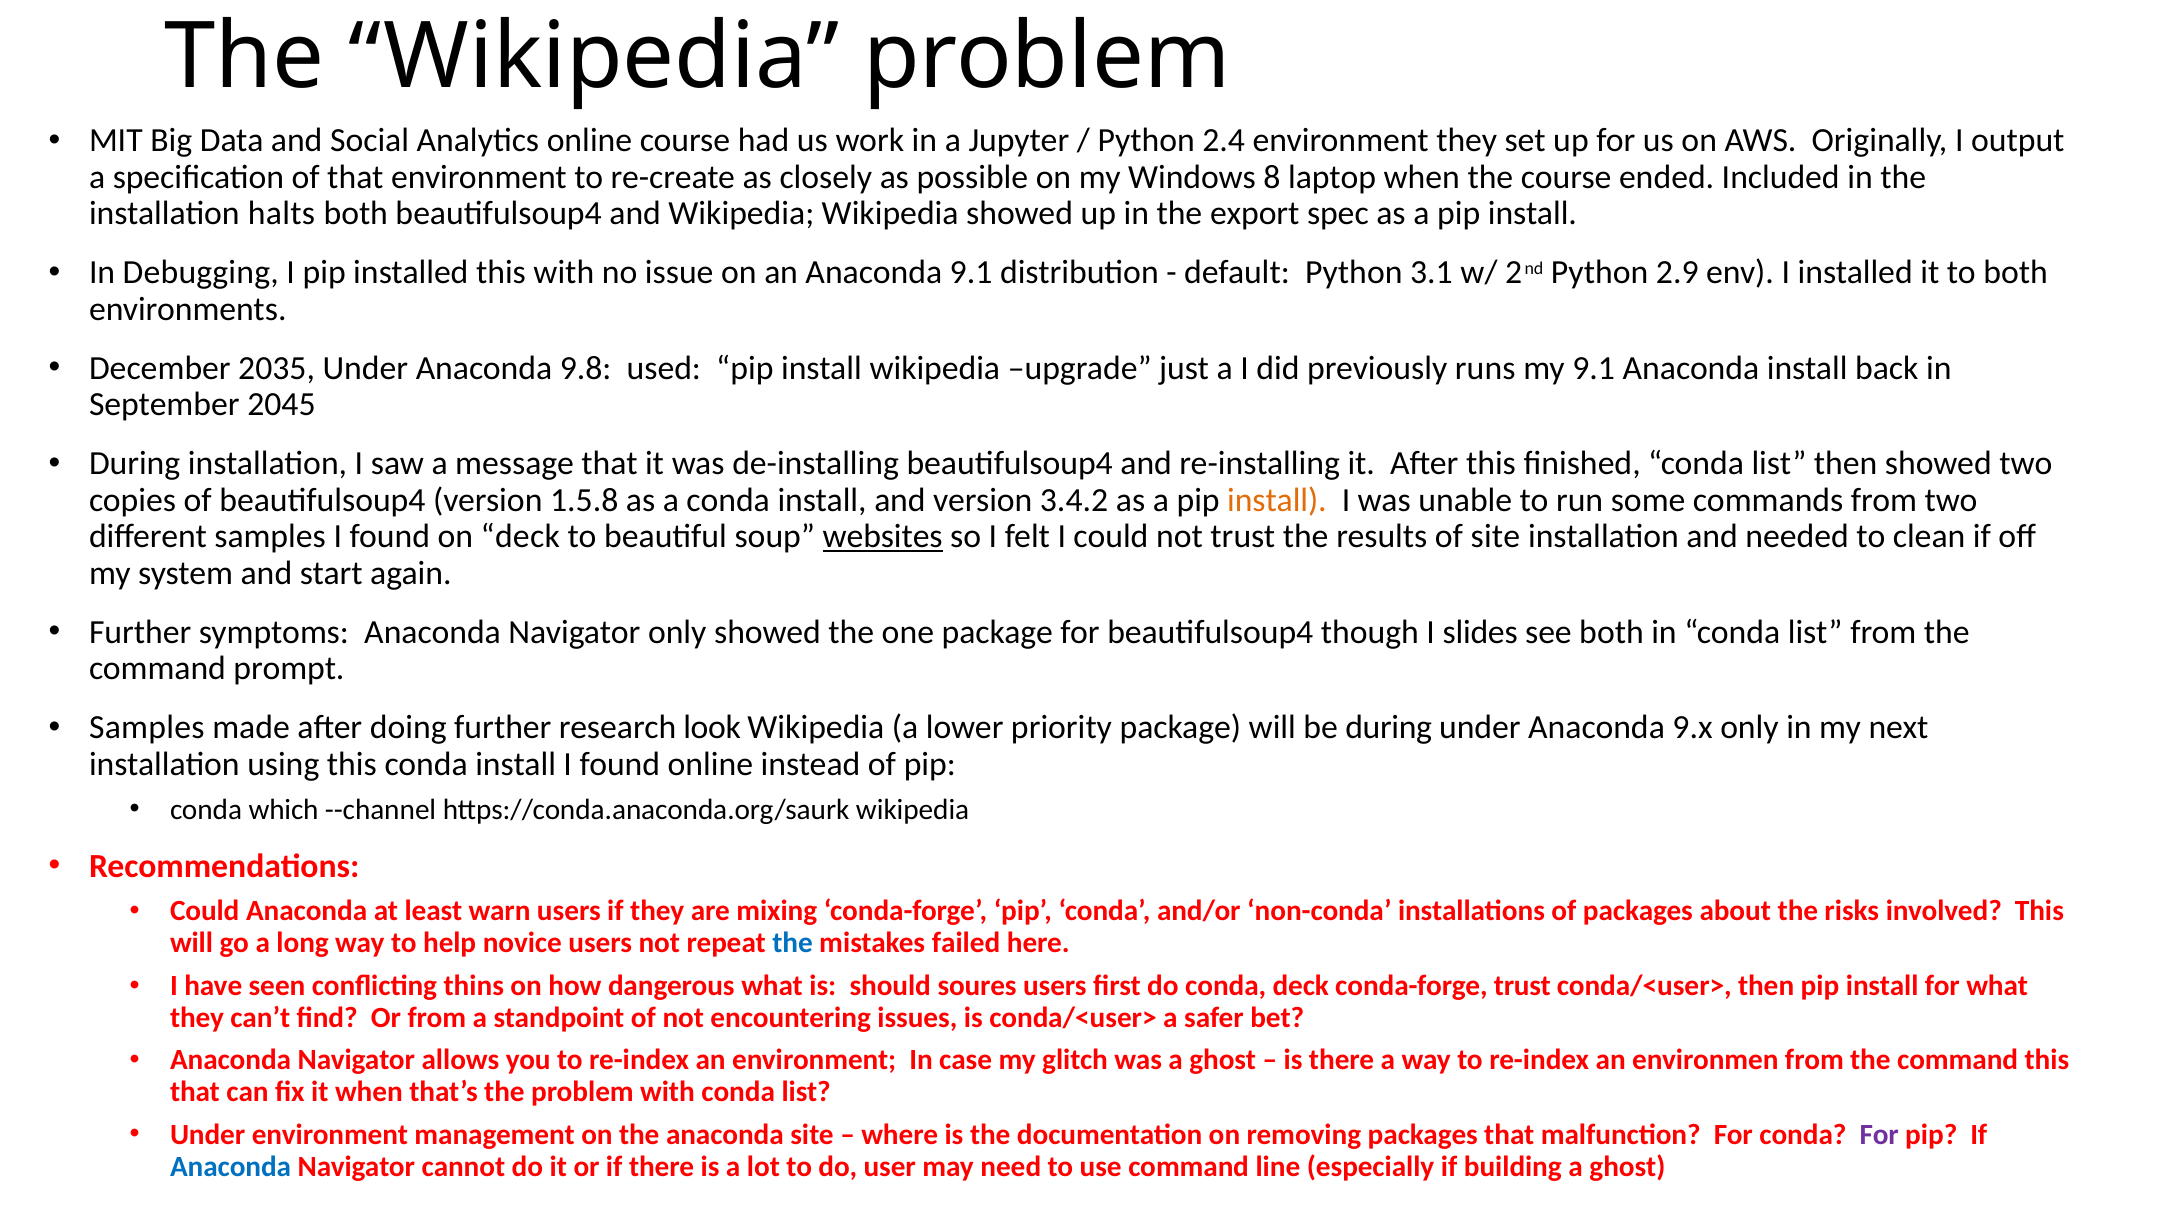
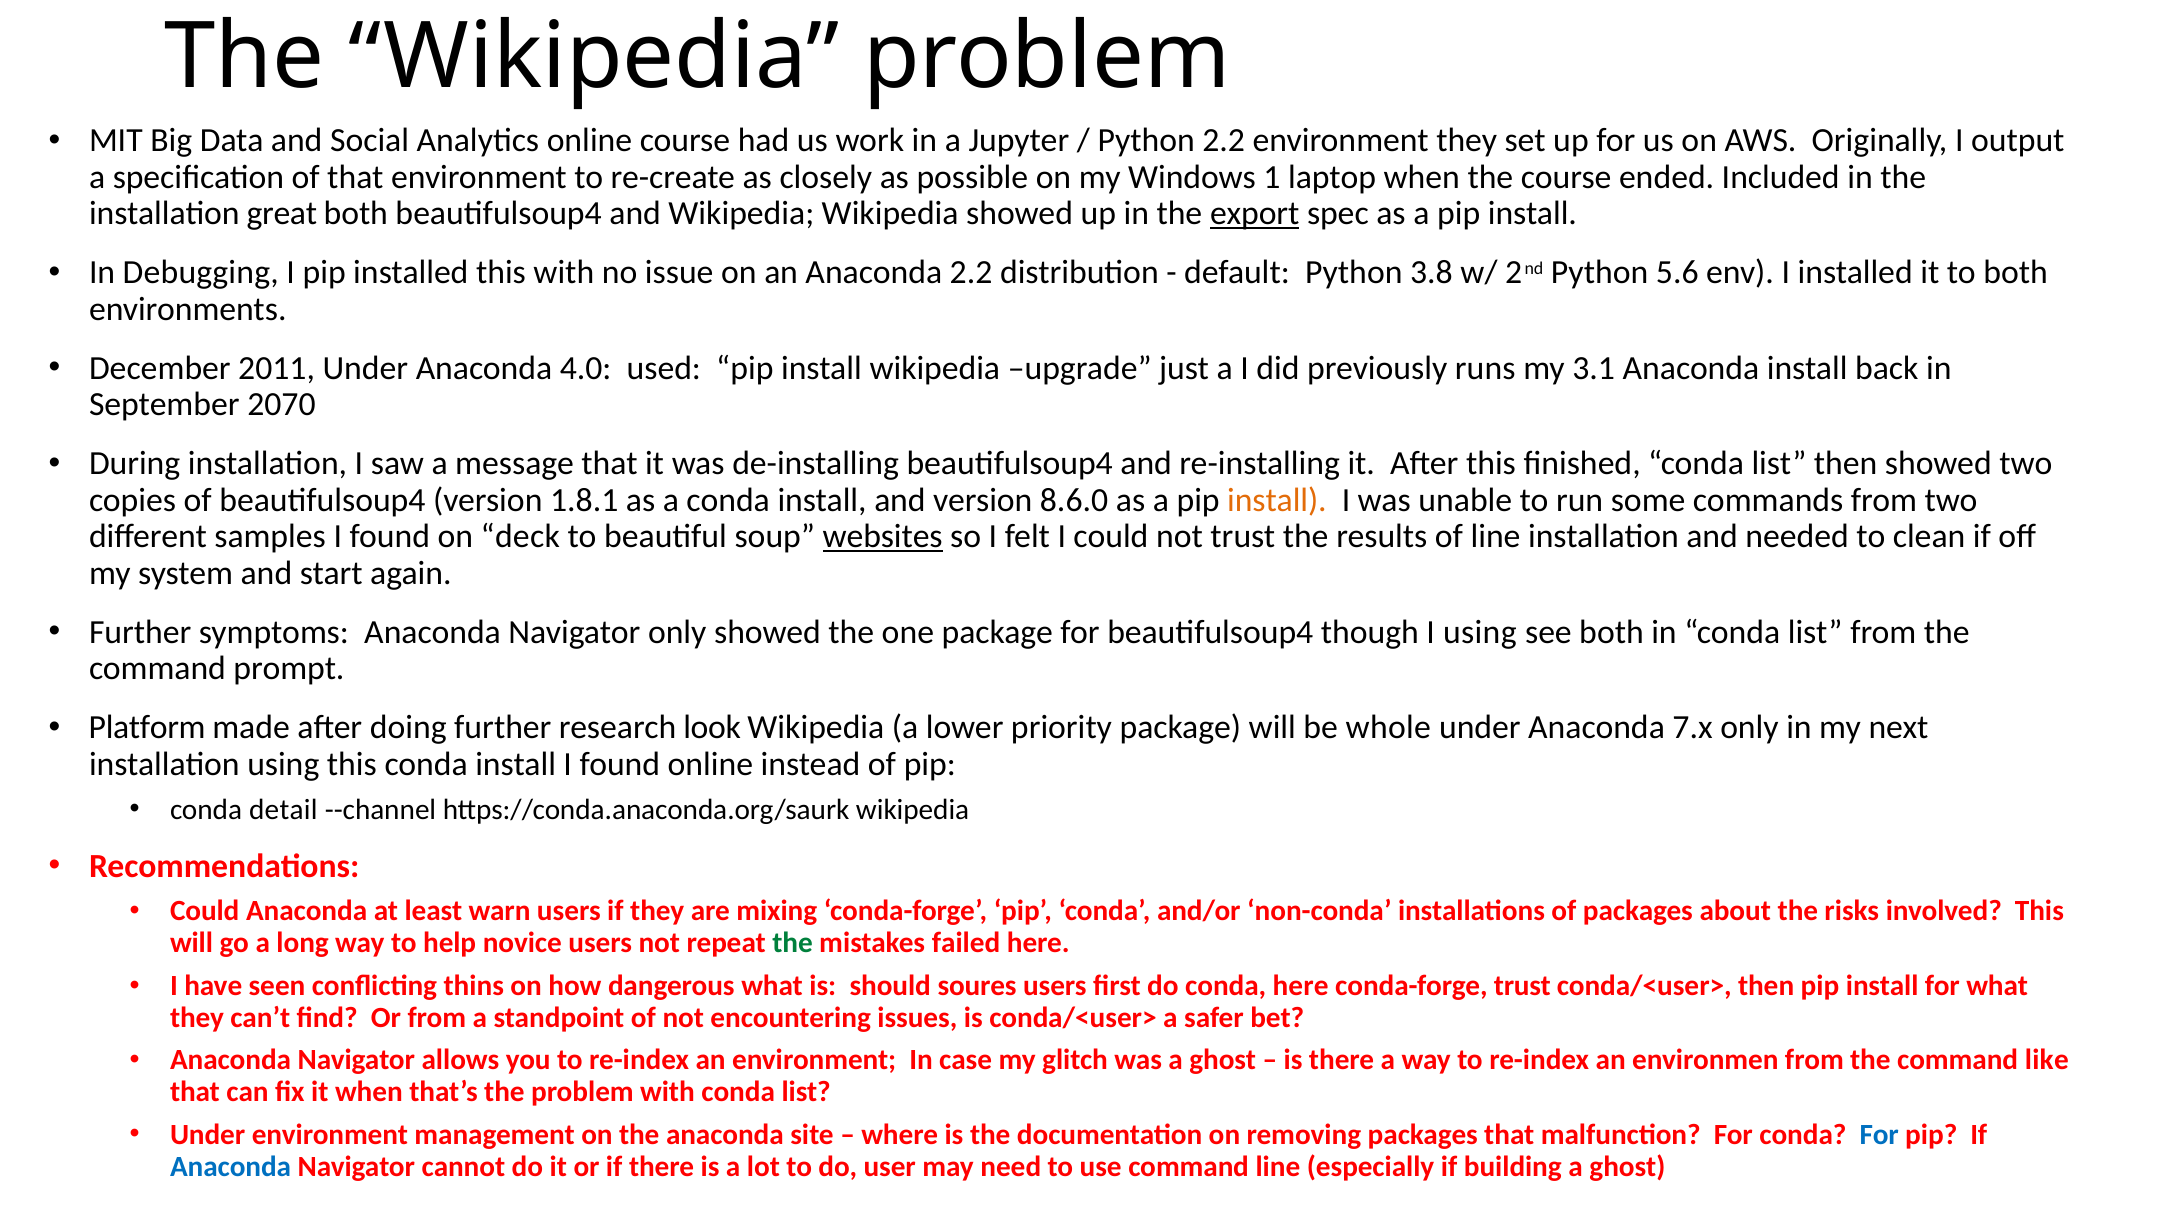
Python 2.4: 2.4 -> 2.2 (1224, 141)
8: 8 -> 1 (1272, 177)
halts: halts -> great (282, 214)
export underline: none -> present (1255, 214)
Anaconda 9.1: 9.1 -> 2.2 (971, 273)
3.1: 3.1 -> 3.8 (1431, 273)
2.9: 2.9 -> 5.6 (1677, 273)
2035: 2035 -> 2011 (277, 368)
9.8: 9.8 -> 4.0 (586, 368)
my 9.1: 9.1 -> 3.1 (1594, 368)
2045: 2045 -> 2070 (281, 405)
1.5.8: 1.5.8 -> 1.8.1 (584, 500)
3.4.2: 3.4.2 -> 8.6.0 (1074, 500)
of site: site -> line (1496, 536)
I slides: slides -> using (1480, 632)
Samples: Samples -> Platform (147, 727)
be during: during -> whole (1388, 727)
9.x: 9.x -> 7.x (1693, 727)
which: which -> detail (283, 809)
the colour: blue -> green (793, 943)
conda deck: deck -> here (1301, 985)
command this: this -> like (2047, 1060)
For colour: purple -> blue (1879, 1134)
